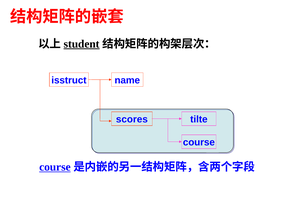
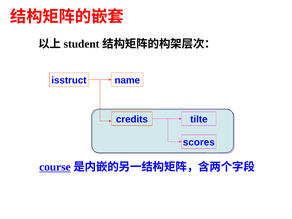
student underline: present -> none (82, 44)
scores: scores -> credits (132, 119)
course: course -> scores (199, 142)
